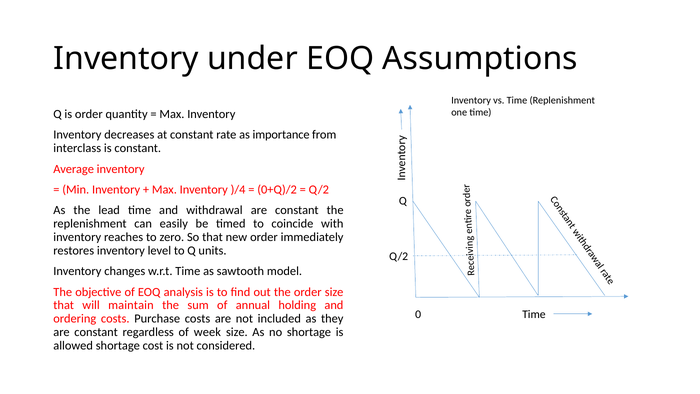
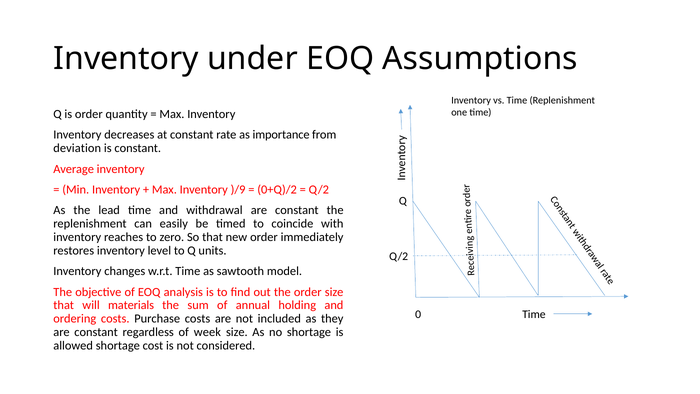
interclass: interclass -> deviation (77, 148)
)/4: )/4 -> )/9 (238, 190)
maintain: maintain -> materials (131, 305)
